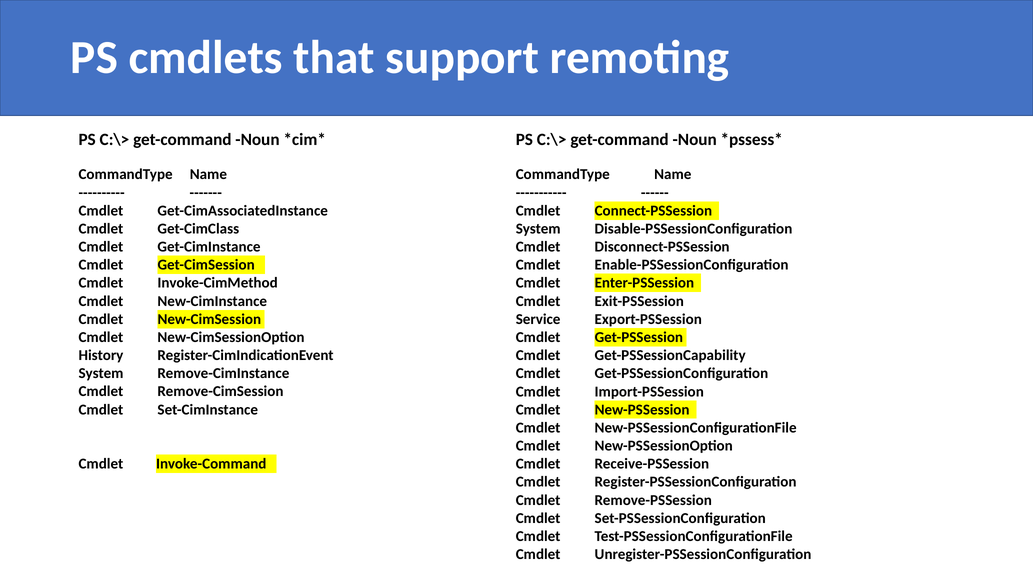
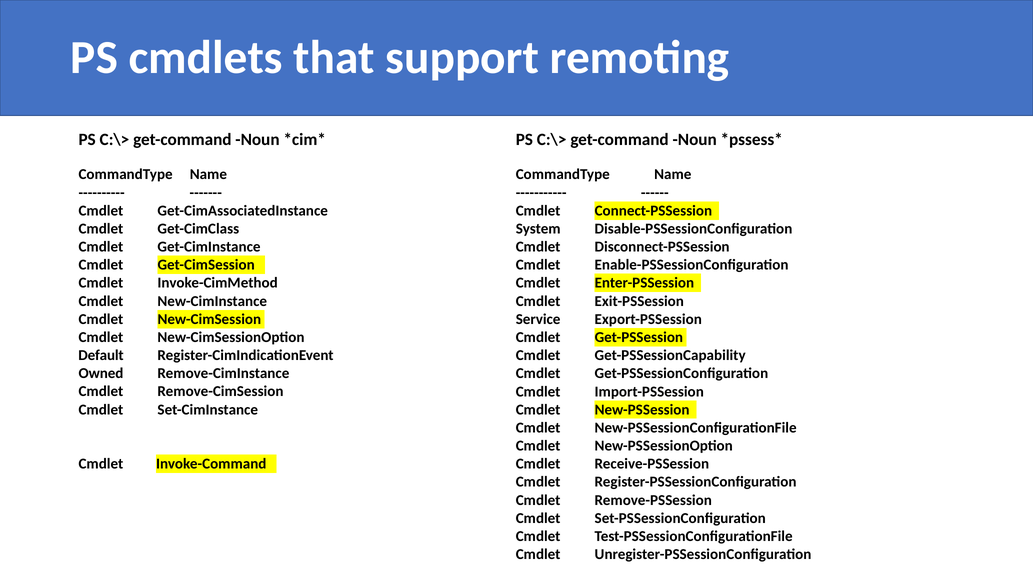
History: History -> Default (101, 355)
System: System -> Owned (101, 373)
